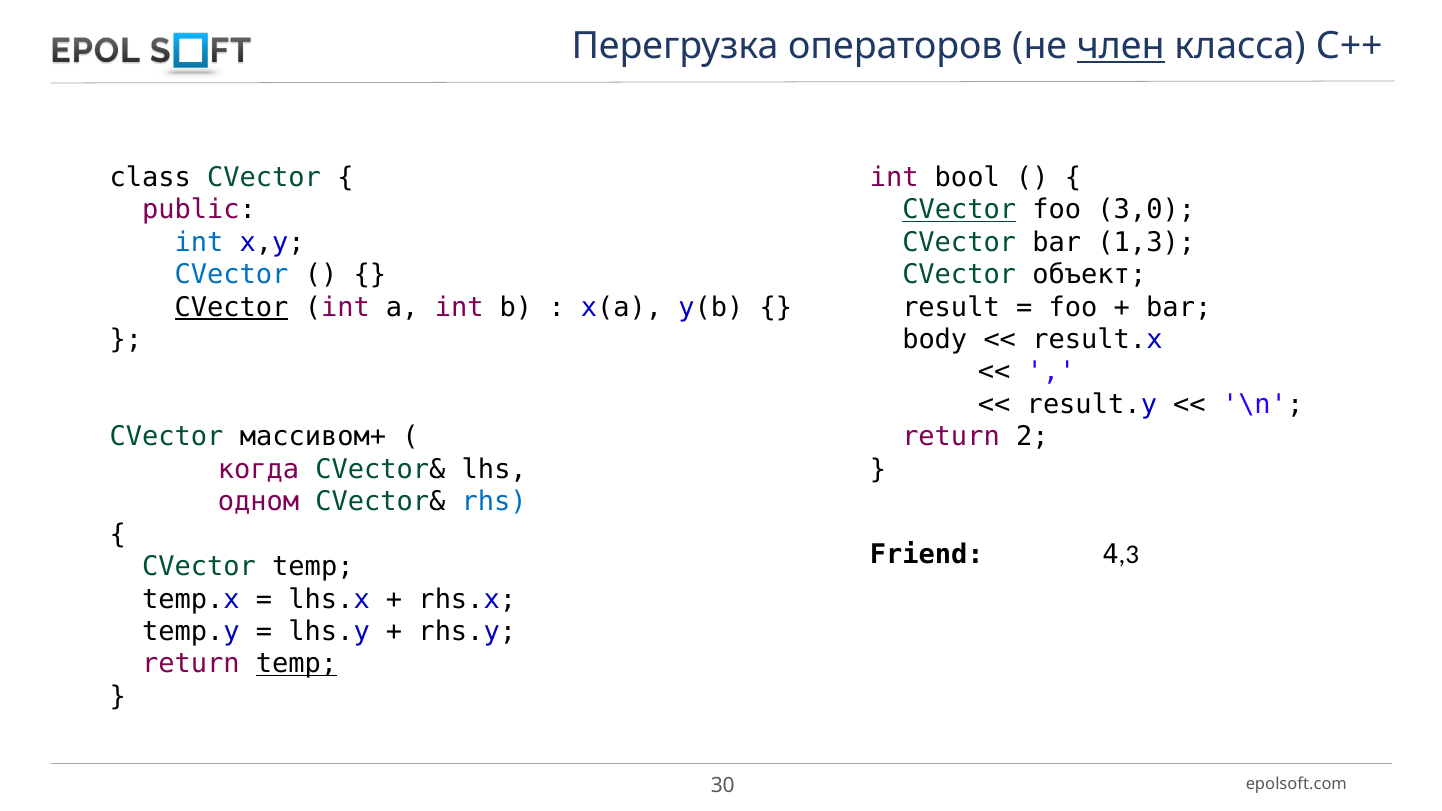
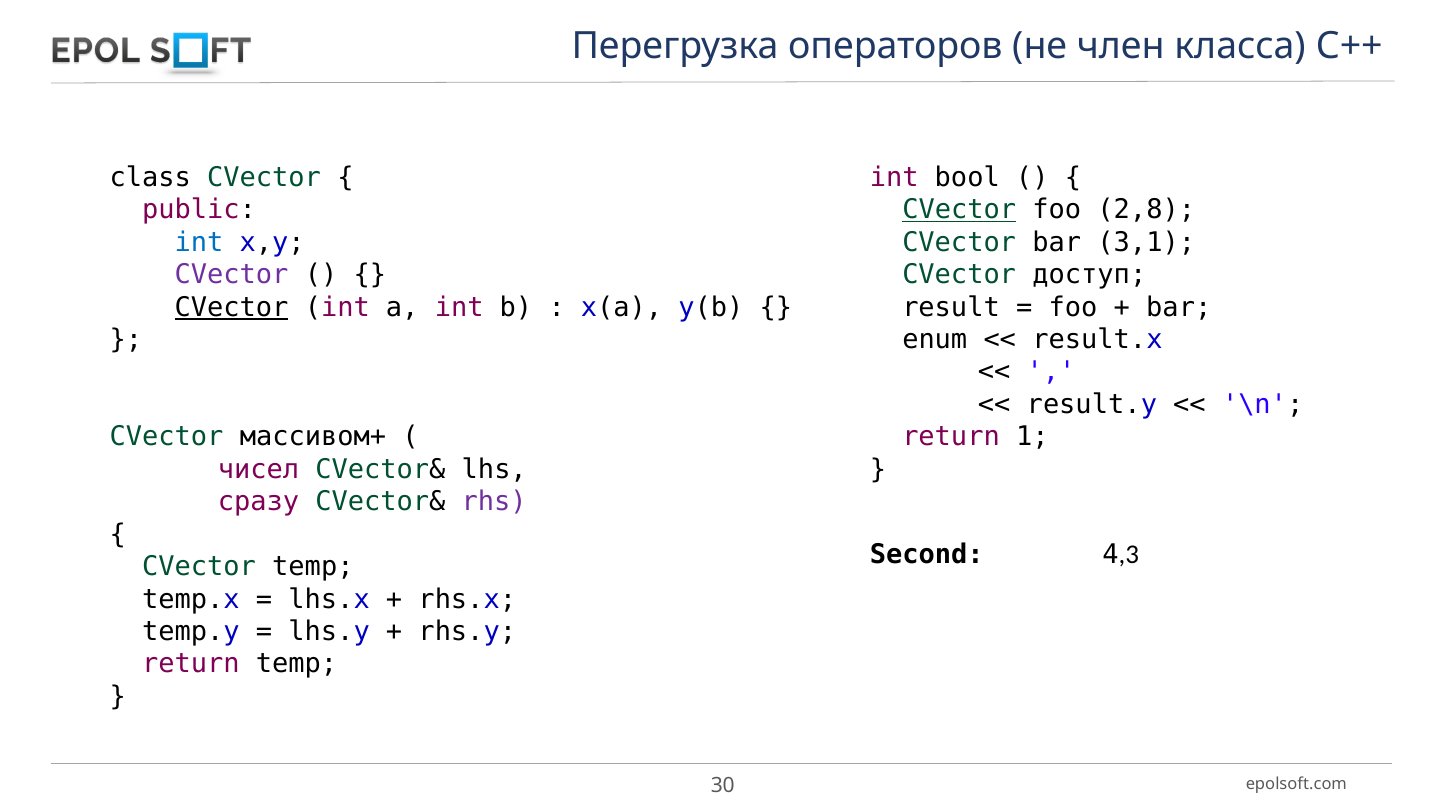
член underline: present -> none (1121, 46)
3,0: 3,0 -> 2,8 (1146, 210)
1,3: 1,3 -> 3,1 (1146, 242)
CVector colour: blue -> purple (232, 275)
объект: объект -> доступ (1089, 275)
body: body -> enum (935, 340)
2: 2 -> 1 (1032, 437)
когда: когда -> чисел (258, 469)
одном: одном -> сразу (258, 502)
rhs colour: blue -> purple (494, 502)
Friend: Friend -> Second (927, 555)
temp underline: present -> none (297, 664)
